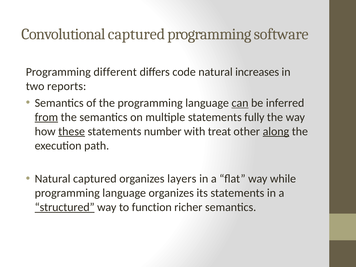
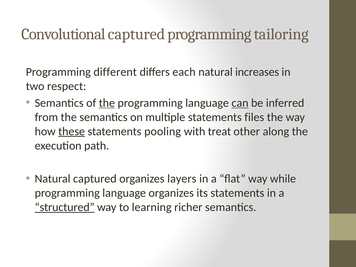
software: software -> tailoring (281, 34)
code: code -> each (184, 72)
reports: reports -> respect (67, 86)
the underline: none -> present (107, 103)
from underline: present -> none (46, 117)
fully: fully -> files (254, 117)
number: number -> pooling (163, 131)
along underline: present -> none (276, 131)
function: function -> learning (152, 207)
